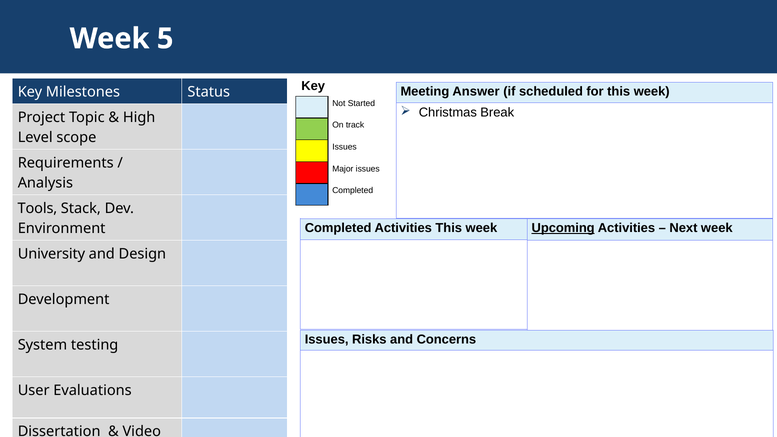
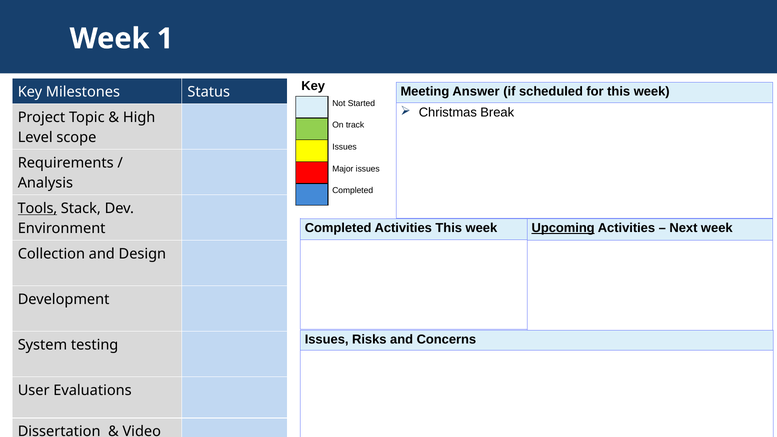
5: 5 -> 1 (165, 39)
Tools underline: none -> present (37, 209)
University: University -> Collection (51, 254)
